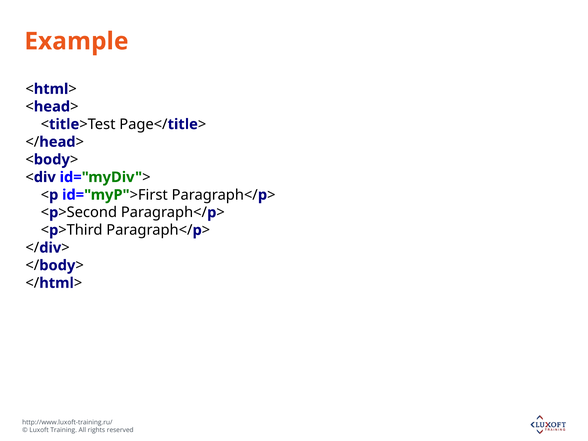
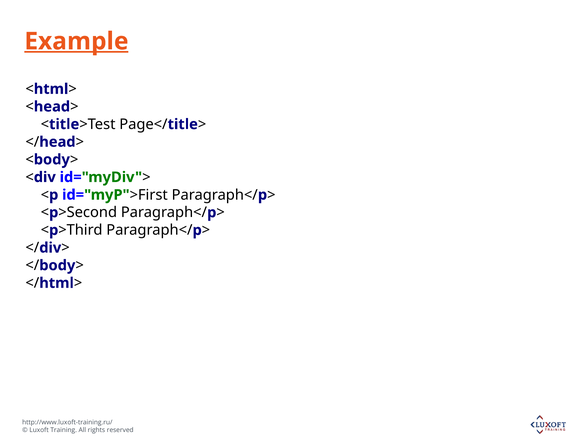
Example underline: none -> present (76, 41)
